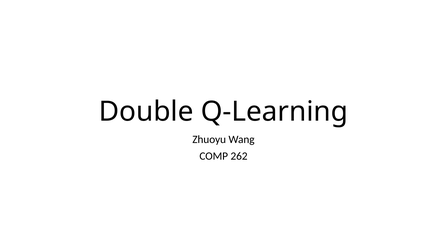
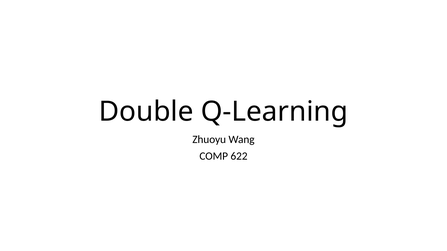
262: 262 -> 622 (239, 156)
